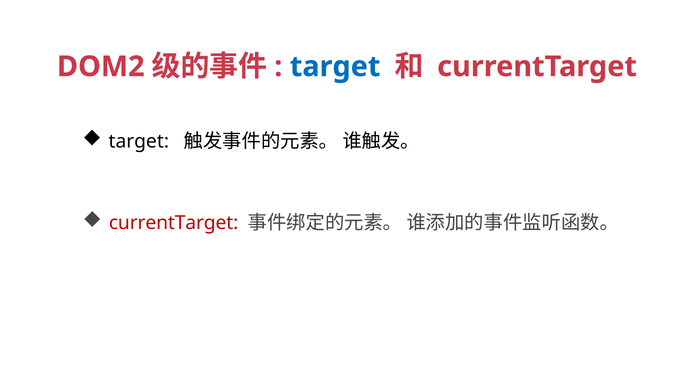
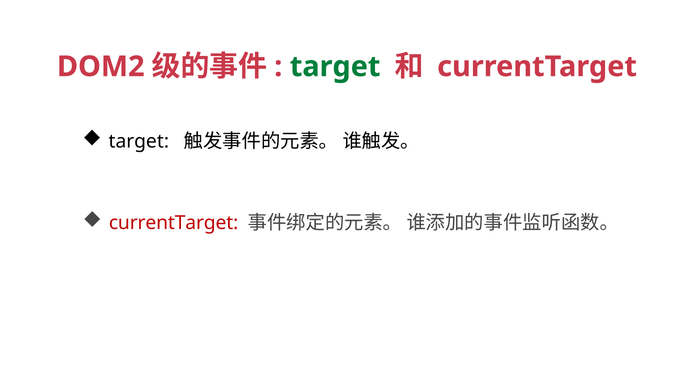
target colour: blue -> green (335, 67)
